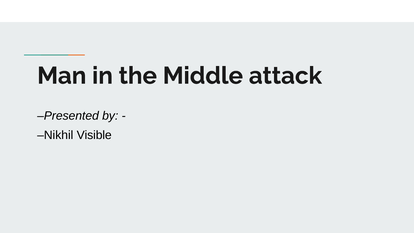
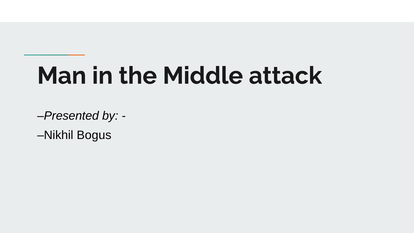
Visible: Visible -> Bogus (94, 135)
